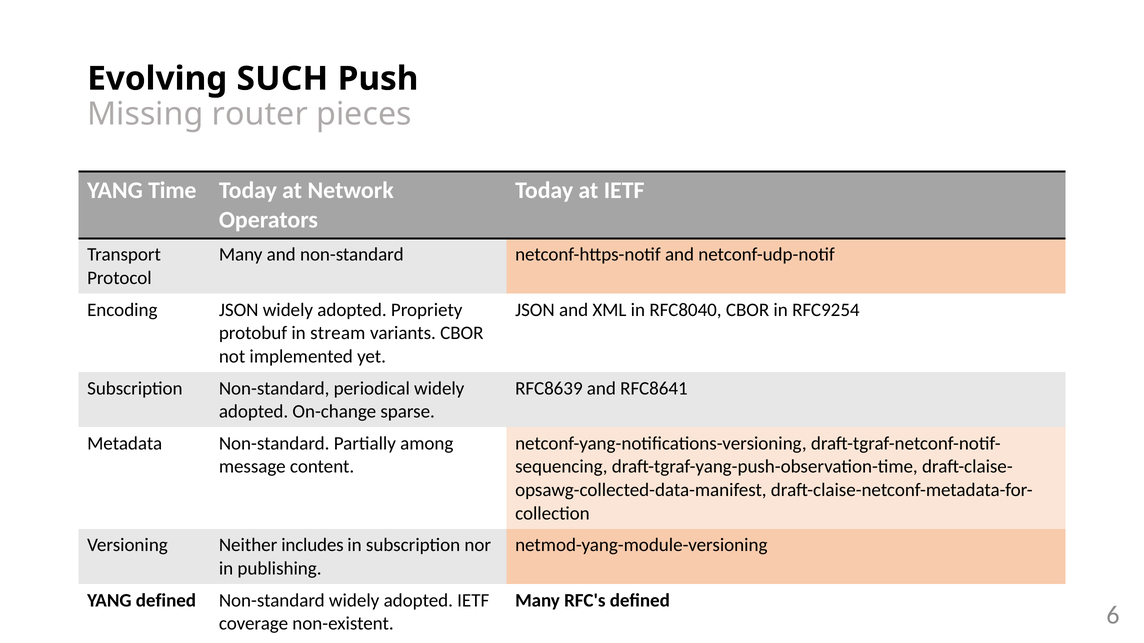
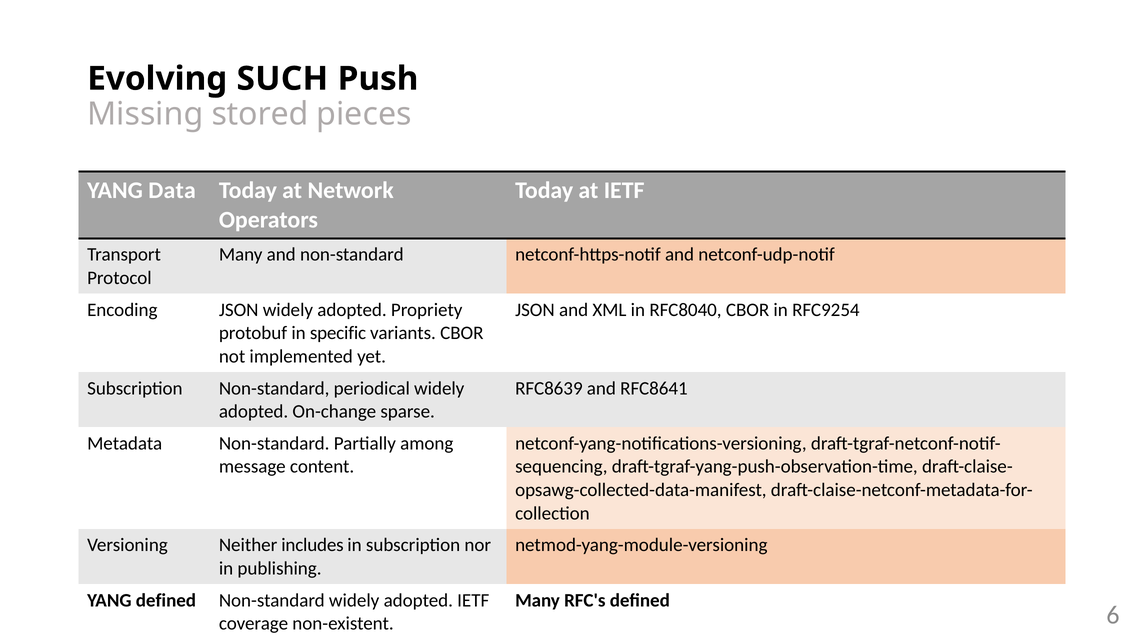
router: router -> stored (260, 114)
Time: Time -> Data (172, 191)
stream: stream -> specific (338, 333)
